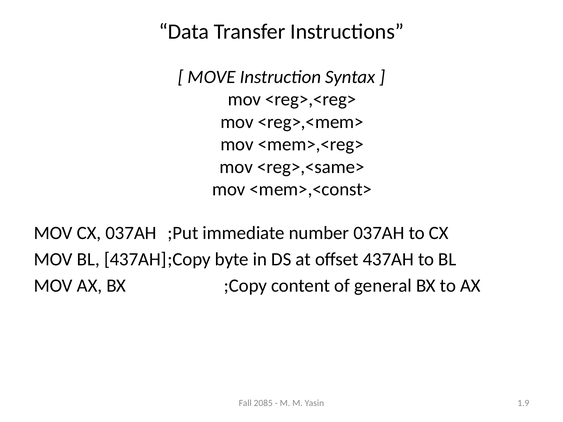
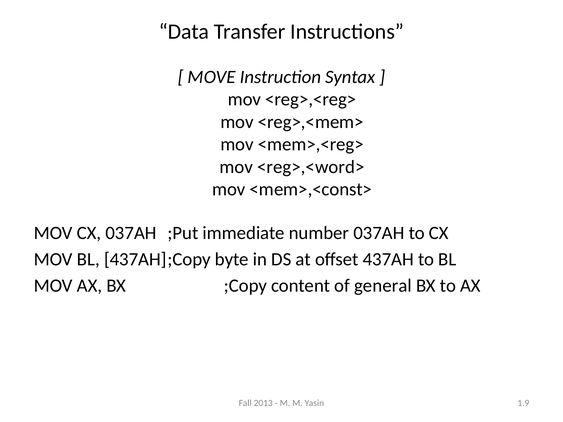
<reg>,<same>: <reg>,<same> -> <reg>,<word> (311, 167)
2085: 2085 -> 2013 (263, 403)
